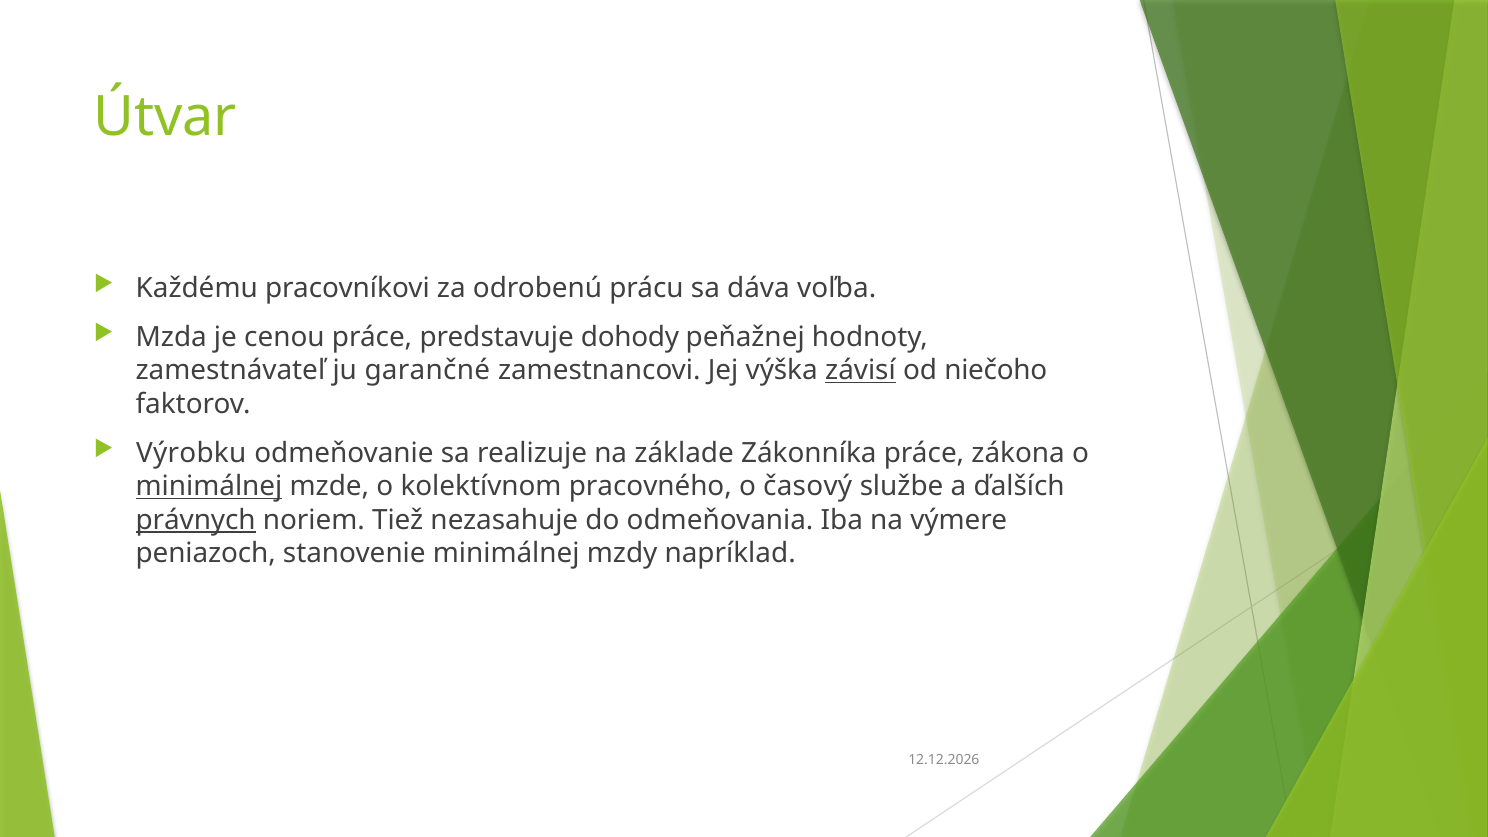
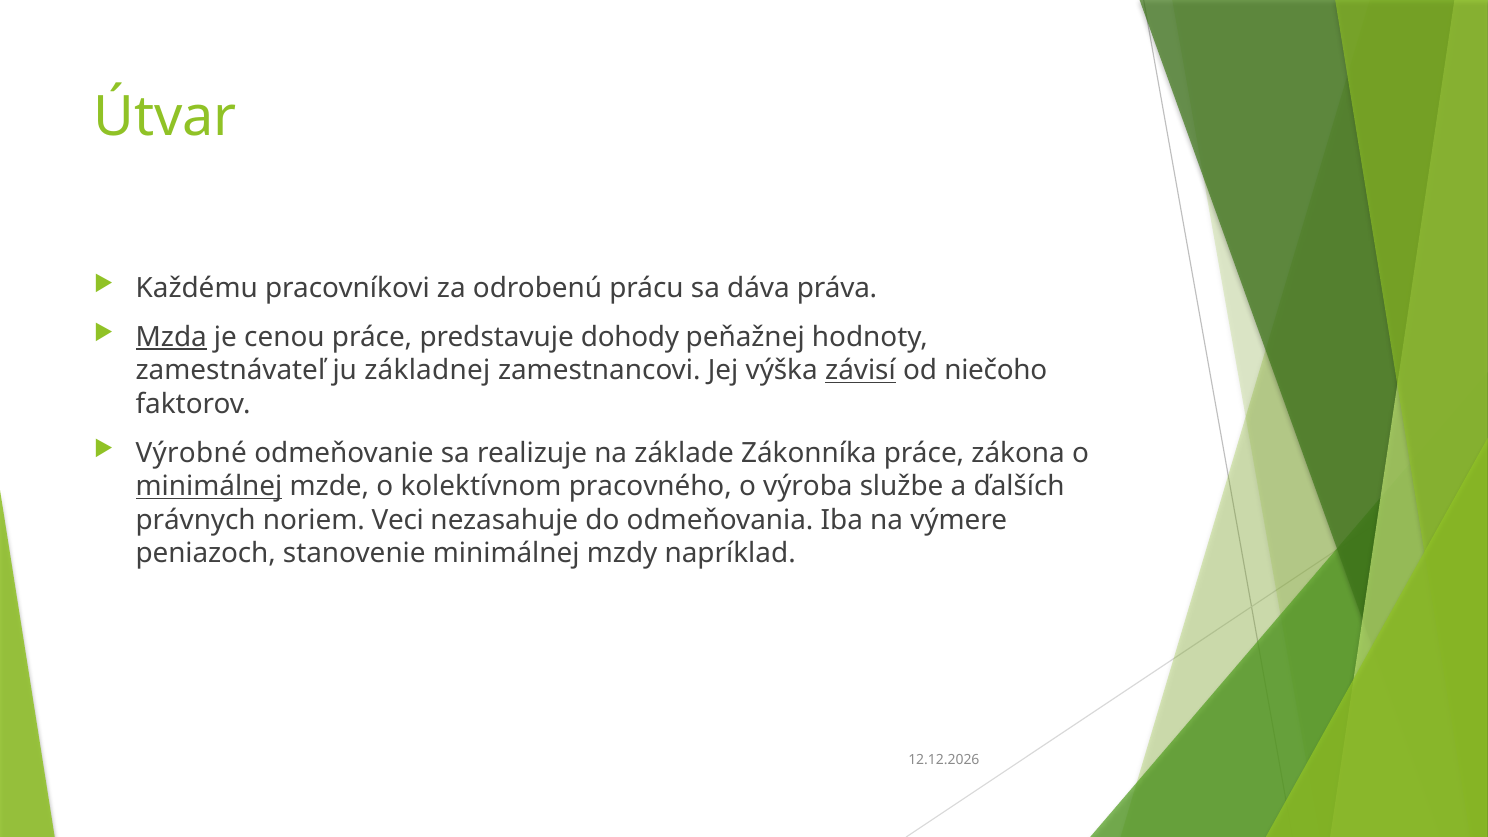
voľba: voľba -> práva (837, 288)
Mzda underline: none -> present (171, 337)
garančné: garančné -> základnej (427, 370)
Výrobku: Výrobku -> Výrobné (191, 453)
časový: časový -> výroba (808, 486)
právnych underline: present -> none (196, 520)
Tiež: Tiež -> Veci (398, 520)
